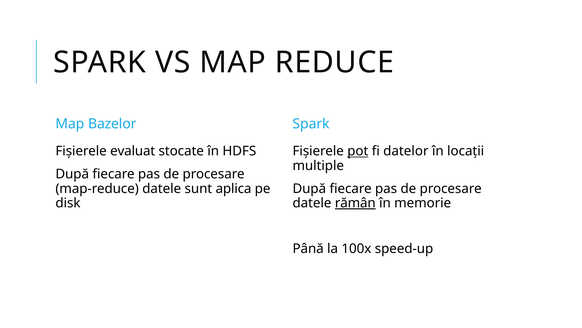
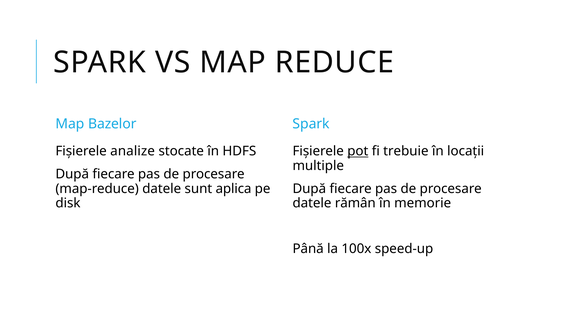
evaluat: evaluat -> analize (133, 151)
datelor: datelor -> trebuie (406, 151)
rămân underline: present -> none (355, 203)
